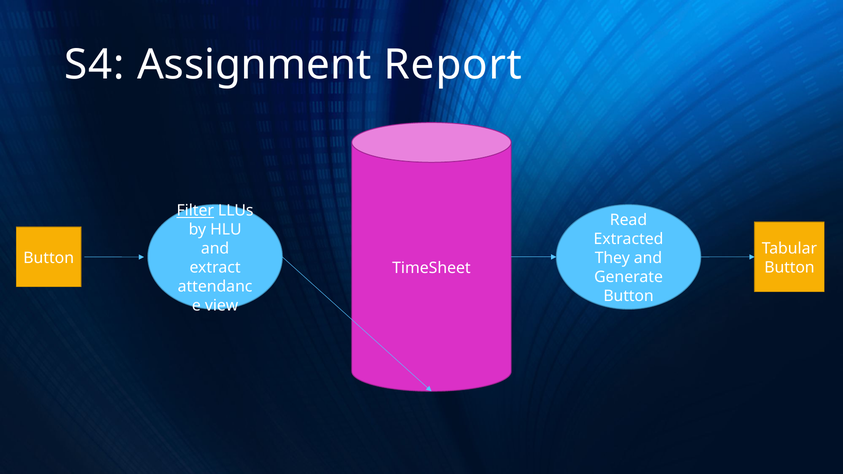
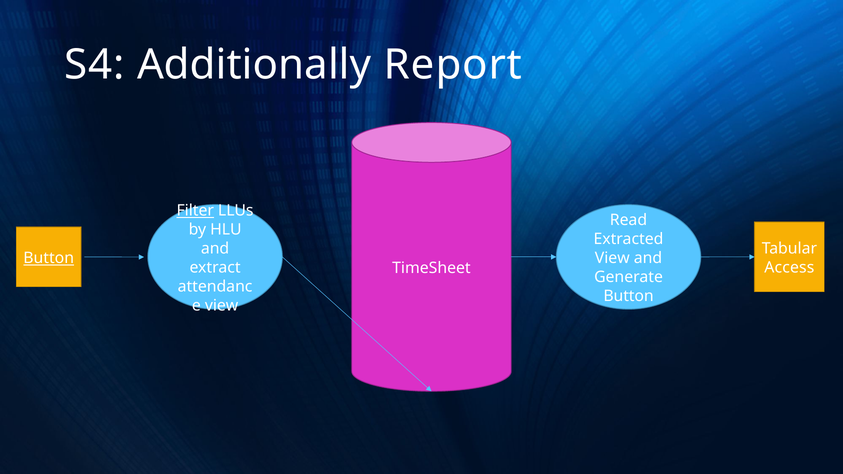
Assignment: Assignment -> Additionally (254, 65)
They: They -> View (612, 258)
Button underline: none -> present (49, 258)
Button: Button -> Access (789, 268)
